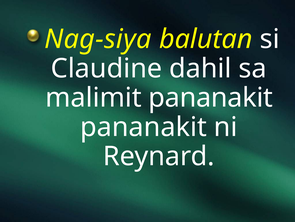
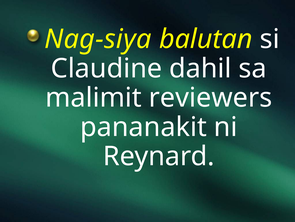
malimit pananakit: pananakit -> reviewers (210, 97)
